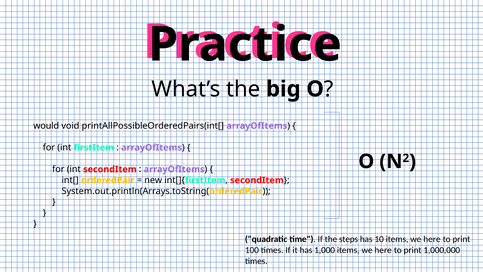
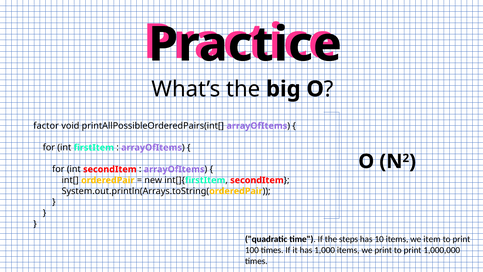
would: would -> factor (46, 126)
10 items we here: here -> item (432, 239)
1,000 items we here: here -> print (383, 250)
